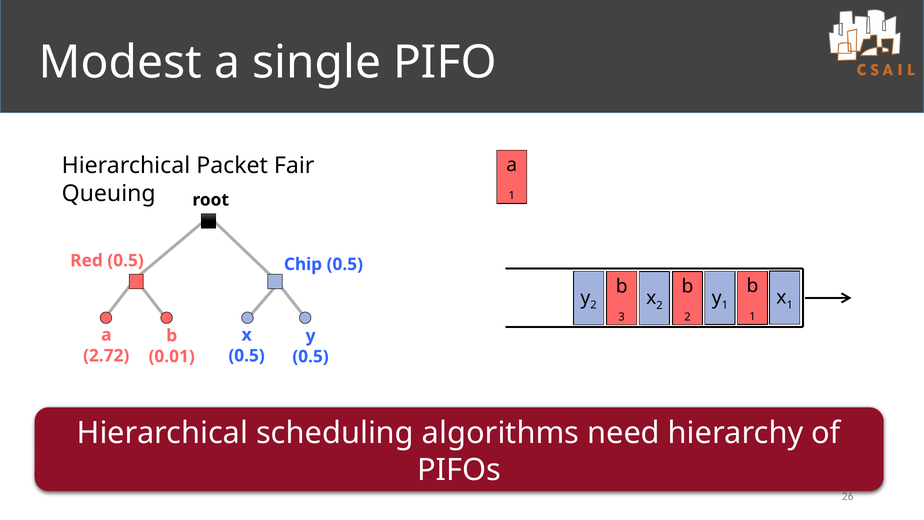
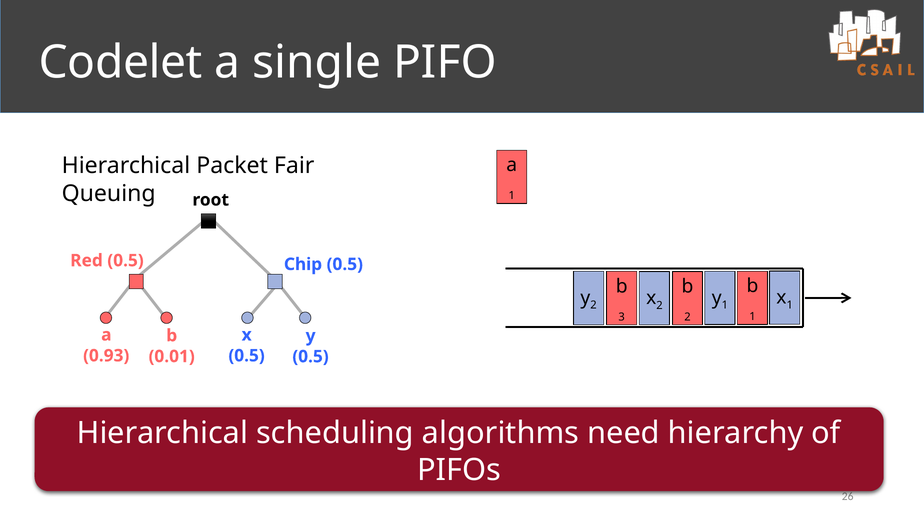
Modest: Modest -> Codelet (121, 63)
2.72: 2.72 -> 0.93 (106, 355)
